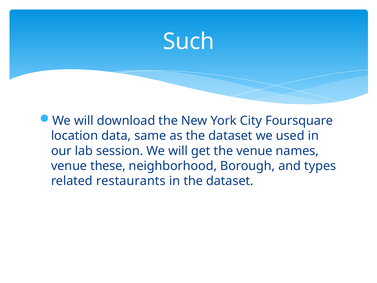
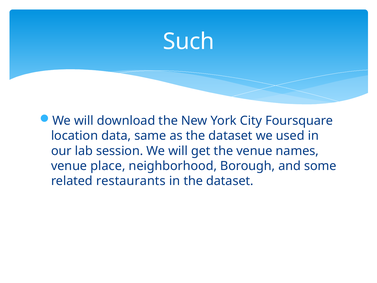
these: these -> place (108, 166)
types: types -> some (320, 166)
